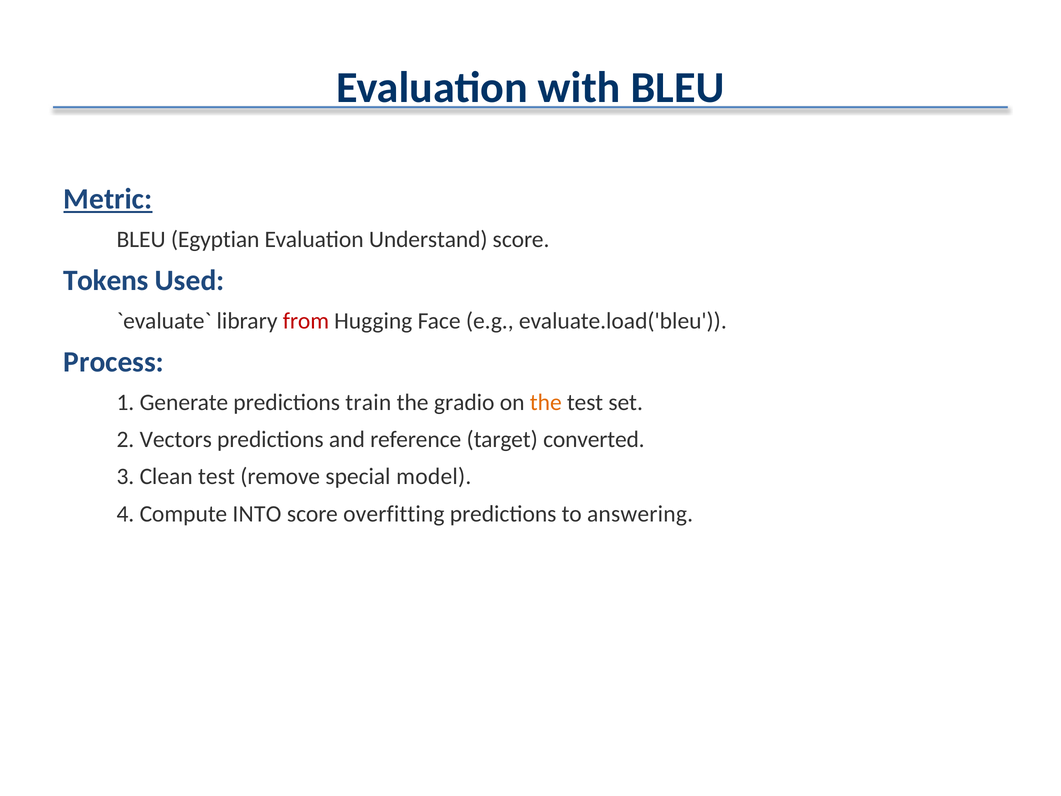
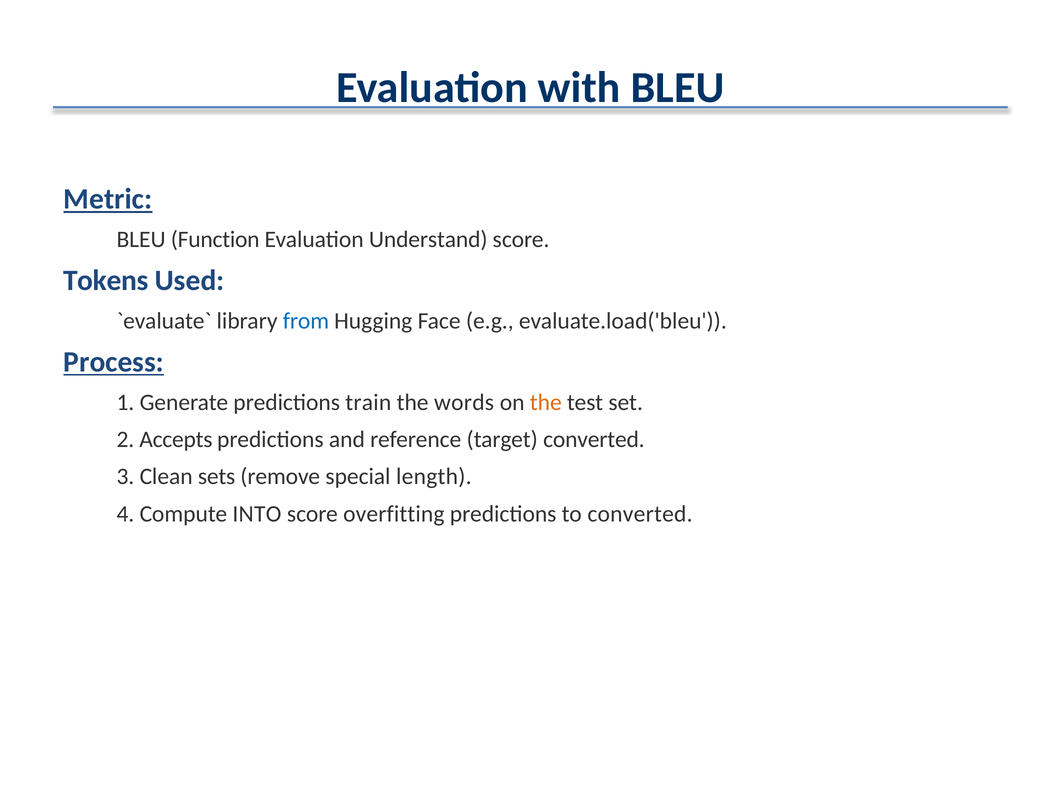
Egyptian: Egyptian -> Function (215, 239)
from colour: red -> blue (306, 321)
Process underline: none -> present (114, 362)
gradio: gradio -> words (464, 402)
Vectors: Vectors -> Accepts (176, 439)
Clean test: test -> sets (217, 476)
model: model -> length (434, 476)
to answering: answering -> converted (640, 514)
